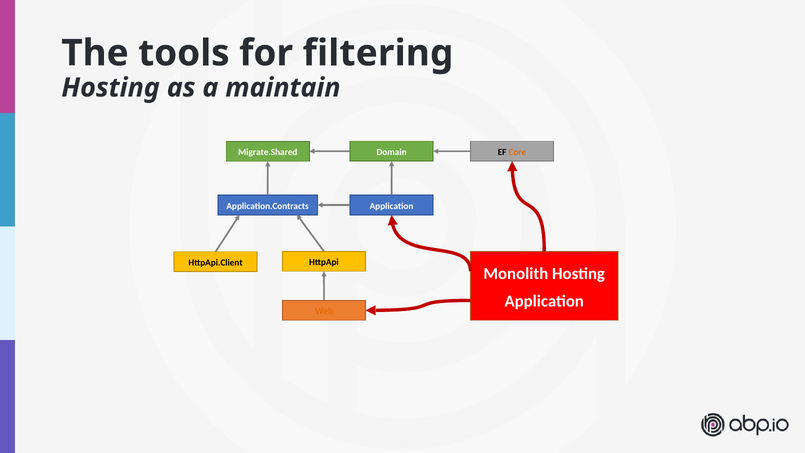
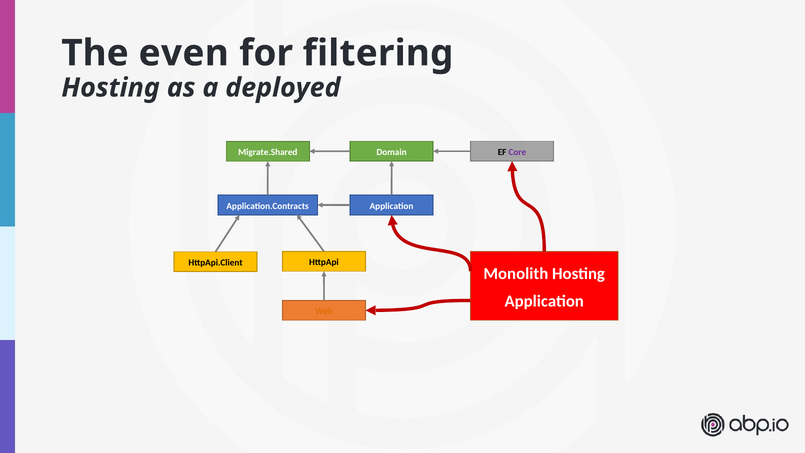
tools: tools -> even (184, 53)
maintain: maintain -> deployed (283, 88)
Core colour: orange -> purple (517, 152)
